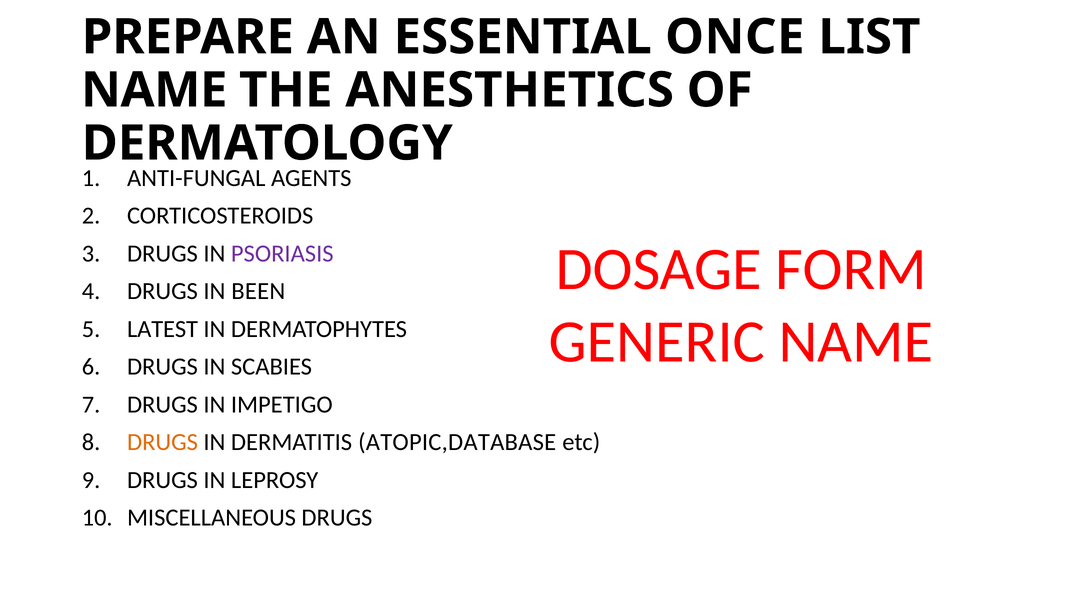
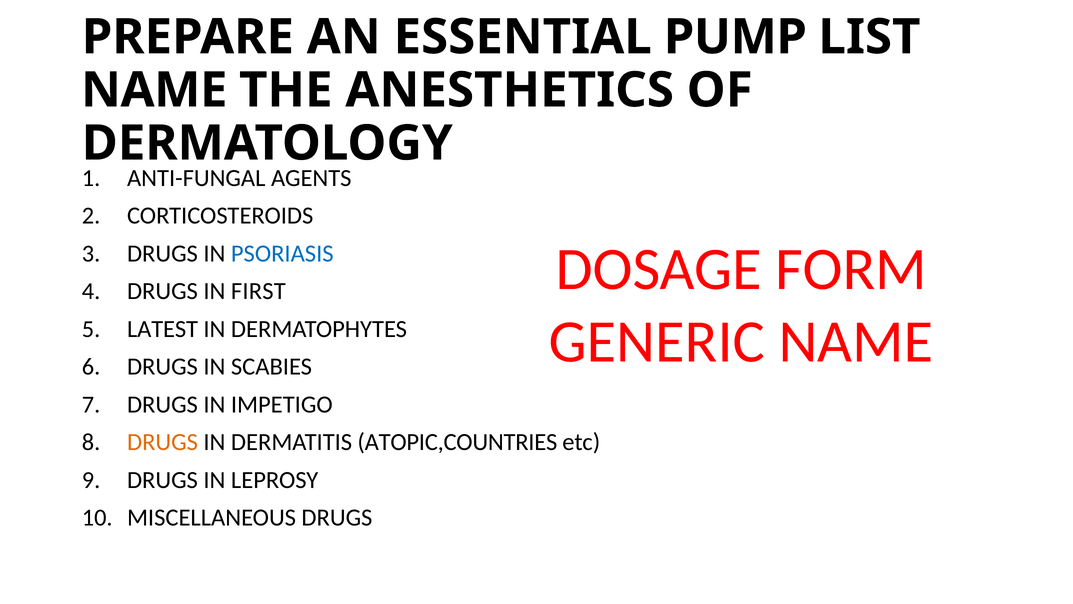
ONCE: ONCE -> PUMP (735, 37)
PSORIASIS colour: purple -> blue (282, 253)
BEEN: BEEN -> FIRST (258, 291)
ATOPIC,DATABASE: ATOPIC,DATABASE -> ATOPIC,COUNTRIES (457, 442)
